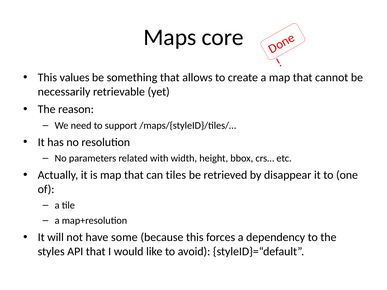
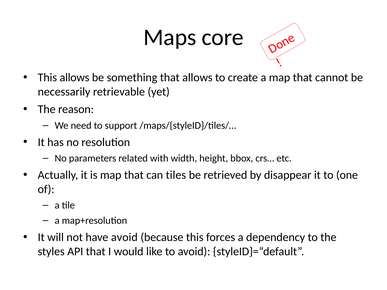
This values: values -> allows (75, 78)
have some: some -> avoid (124, 238)
